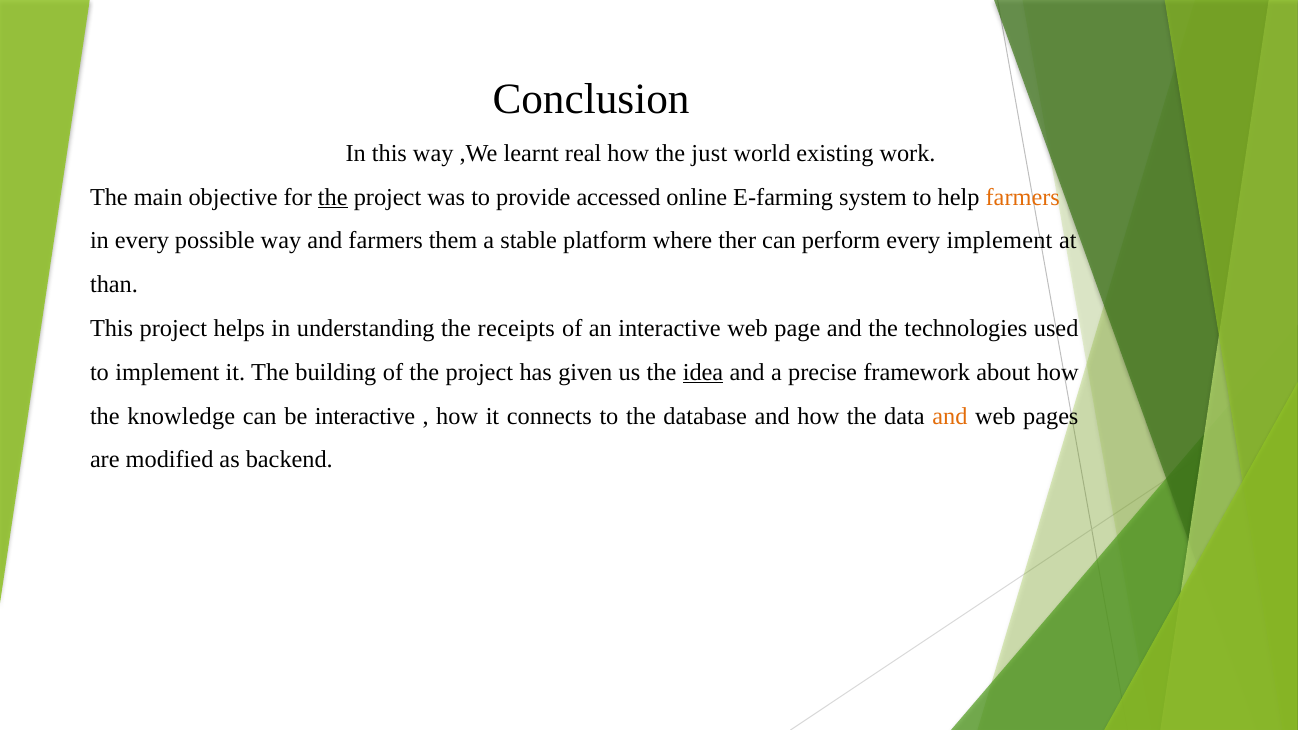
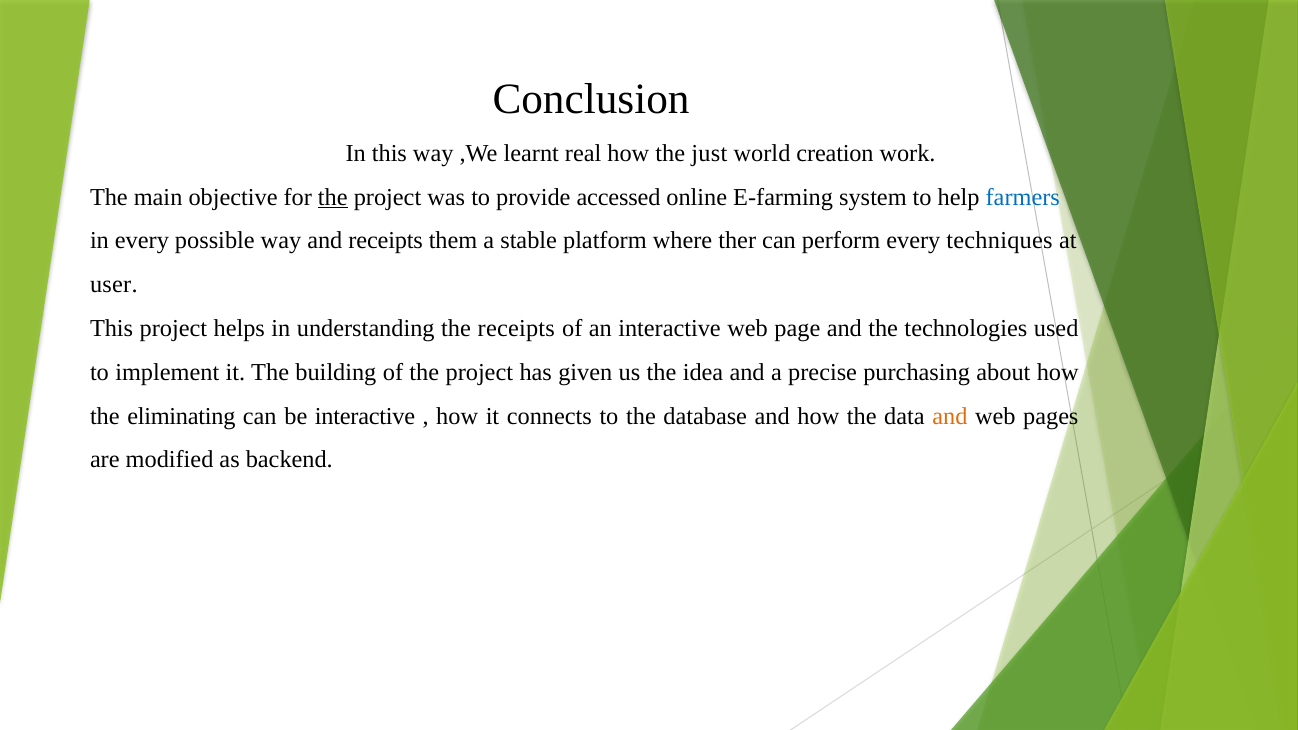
existing: existing -> creation (835, 153)
farmers colour: orange -> blue (1023, 197)
and farmers: farmers -> receipts (386, 241)
every implement: implement -> techniques (1000, 241)
than: than -> user (114, 285)
idea underline: present -> none (703, 372)
framework: framework -> purchasing (917, 372)
knowledge: knowledge -> eliminating (181, 416)
